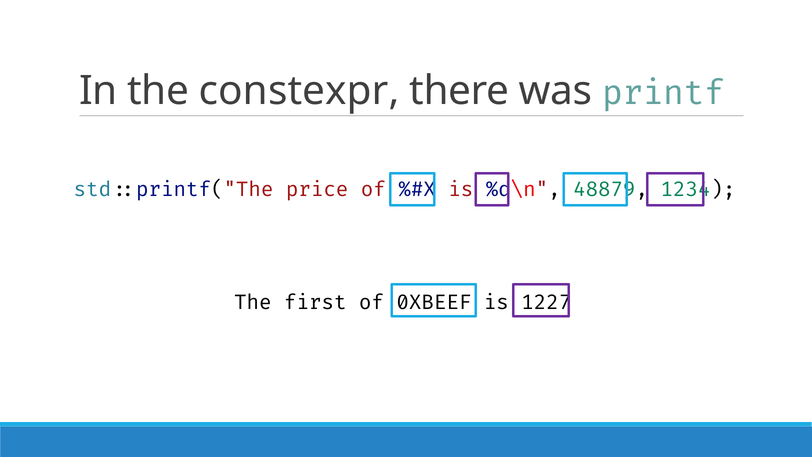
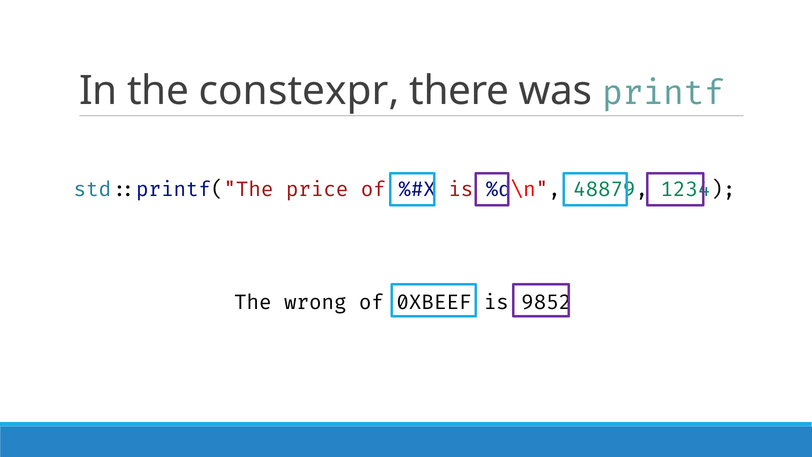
first: first -> wrong (315, 302)
1227: 1227 -> 9852 (546, 302)
